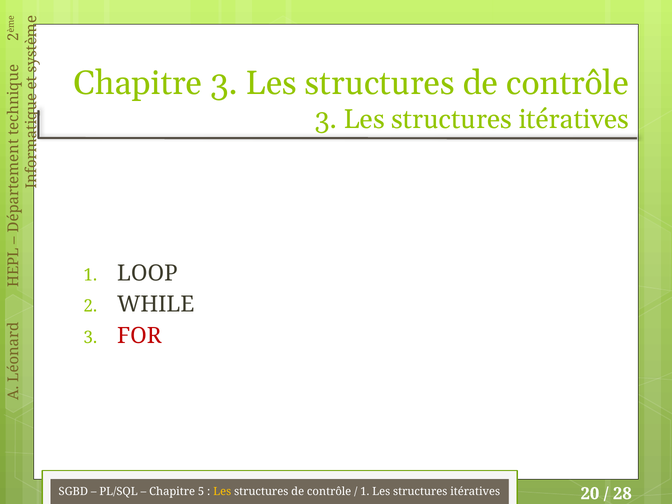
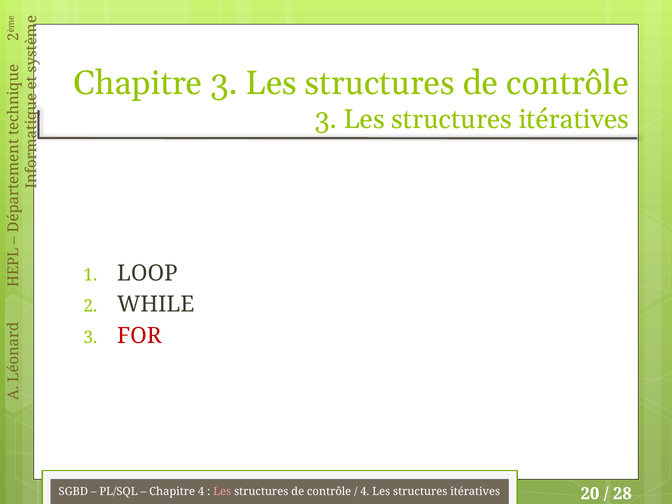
Chapitre 5: 5 -> 4 (201, 491)
Les colour: yellow -> pink (222, 491)
1: 1 -> 4 (365, 491)
